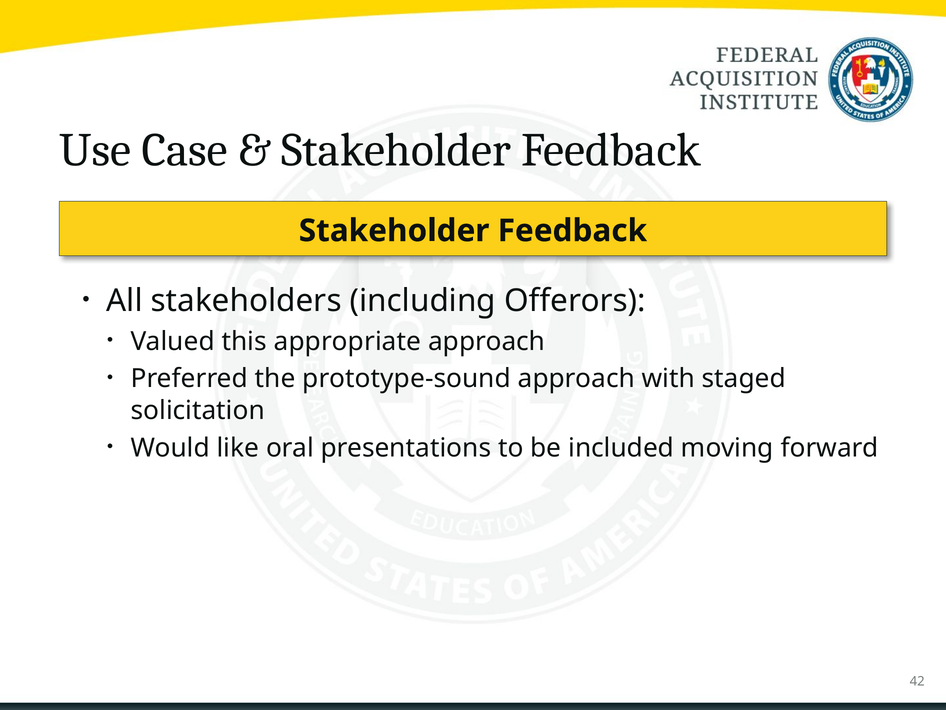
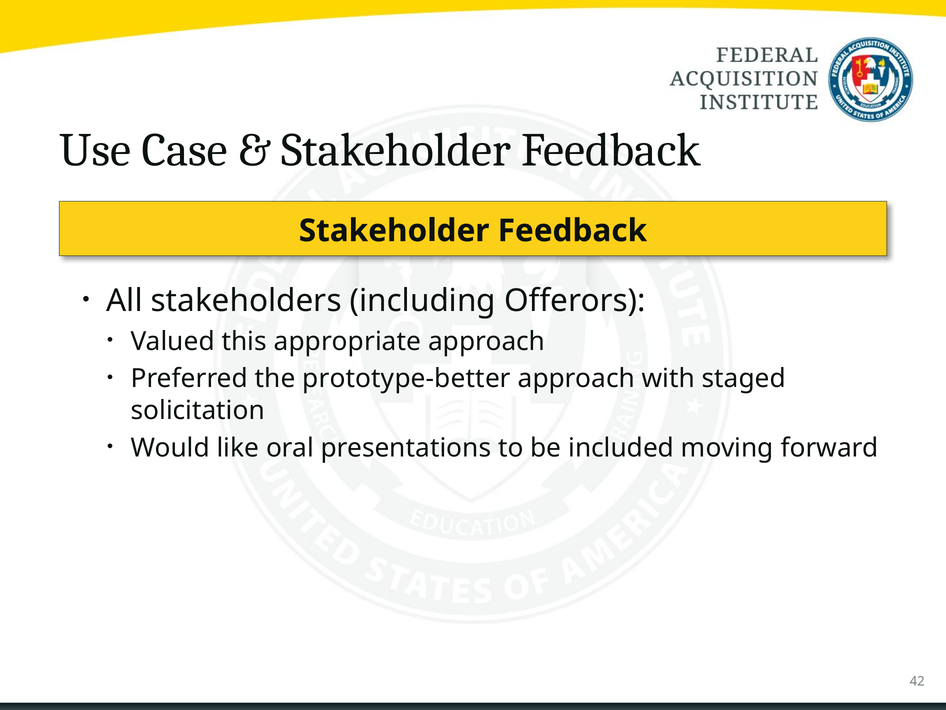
prototype-sound: prototype-sound -> prototype-better (407, 379)
